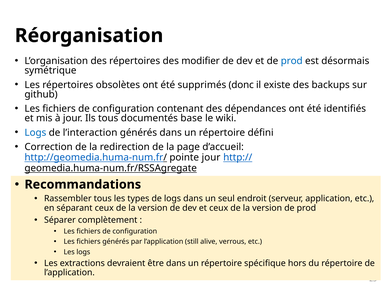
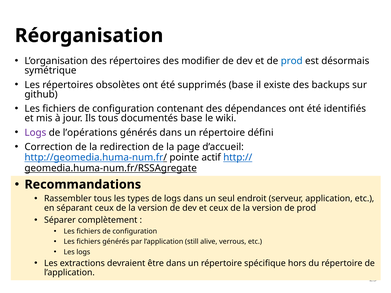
supprimés donc: donc -> base (241, 85)
Logs colour: blue -> purple (35, 133)
l’interaction: l’interaction -> l’opérations (90, 133)
pointe jour: jour -> actif (211, 158)
